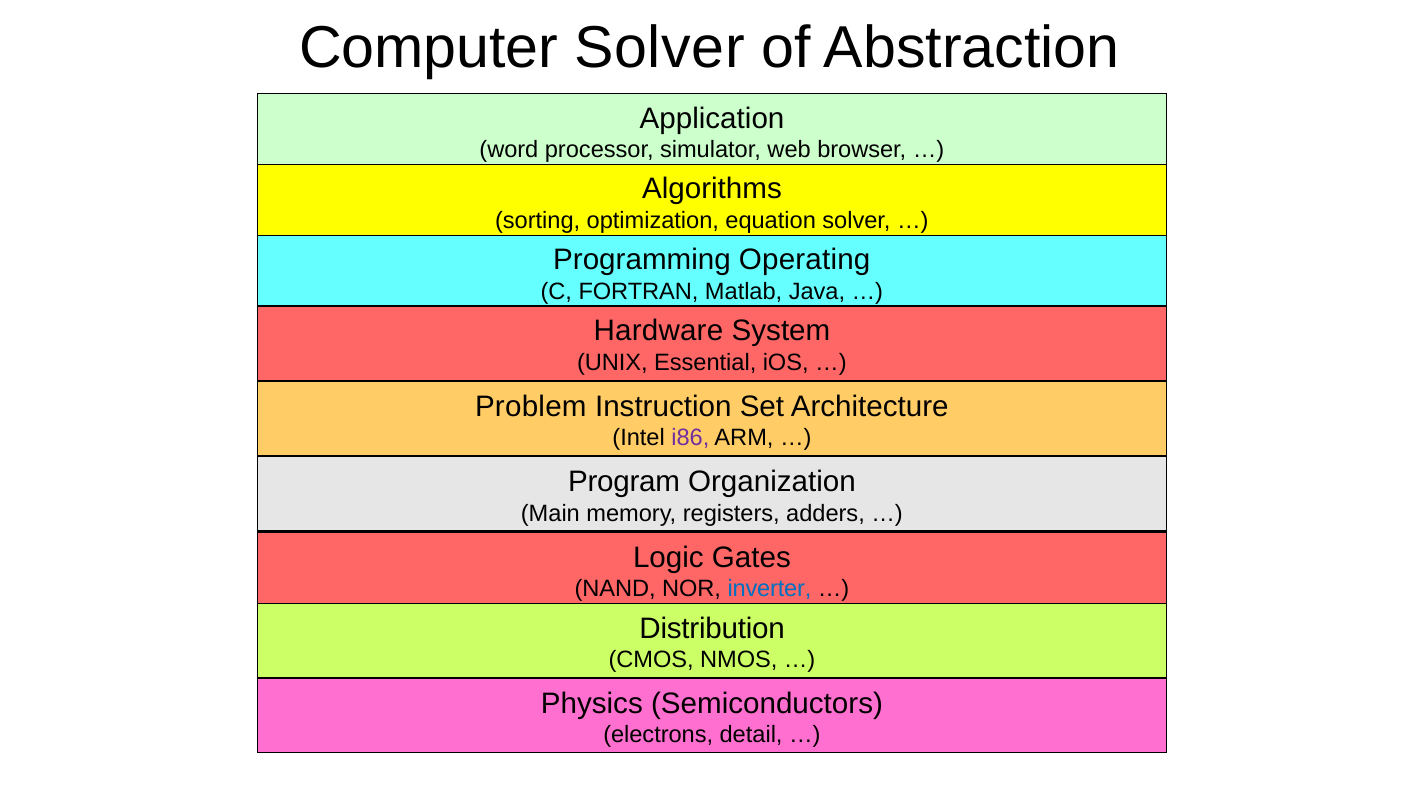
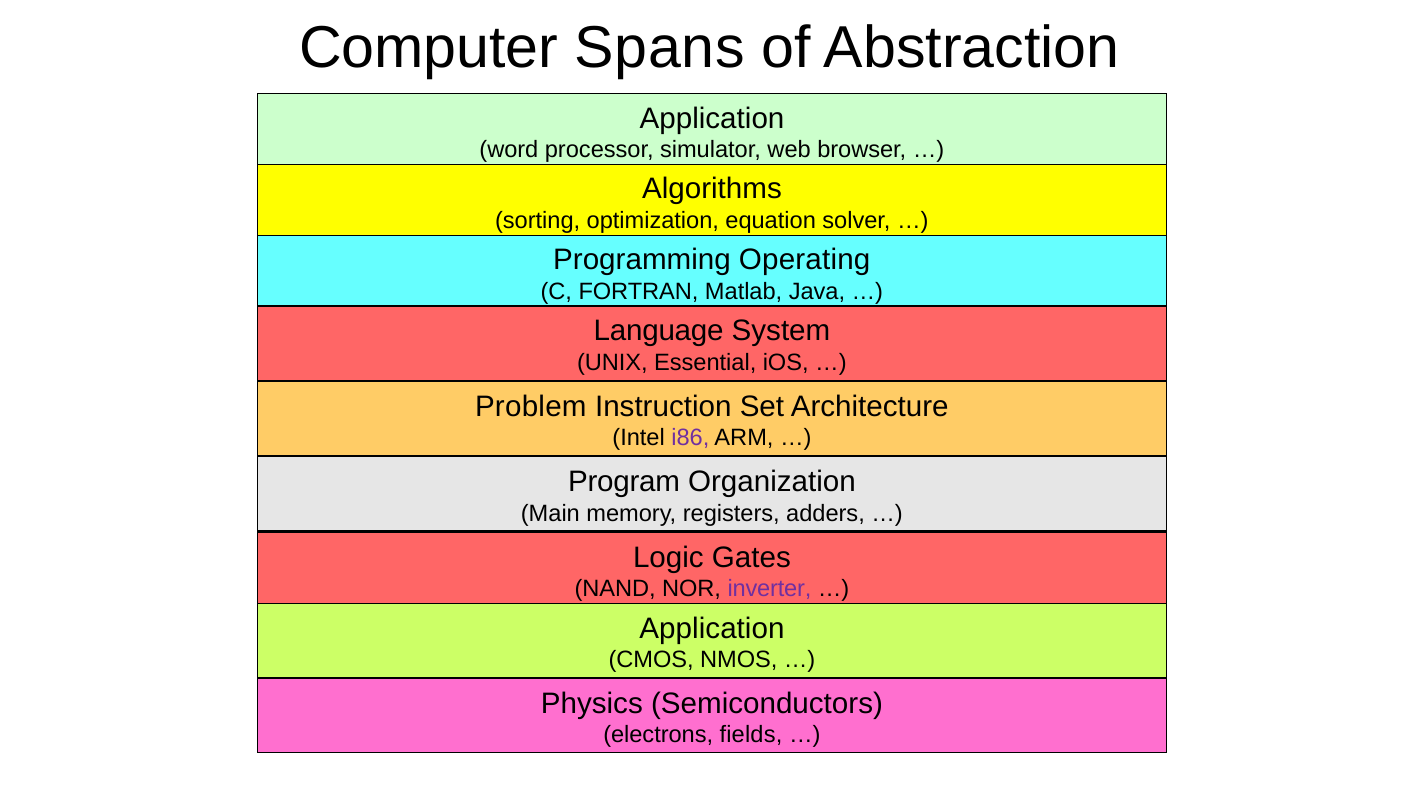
Computer Solver: Solver -> Spans (660, 48)
Hardware: Hardware -> Language (659, 331)
inverter colour: blue -> purple (769, 589)
Distribution: Distribution -> Application (712, 628)
detail: detail -> fields (751, 735)
